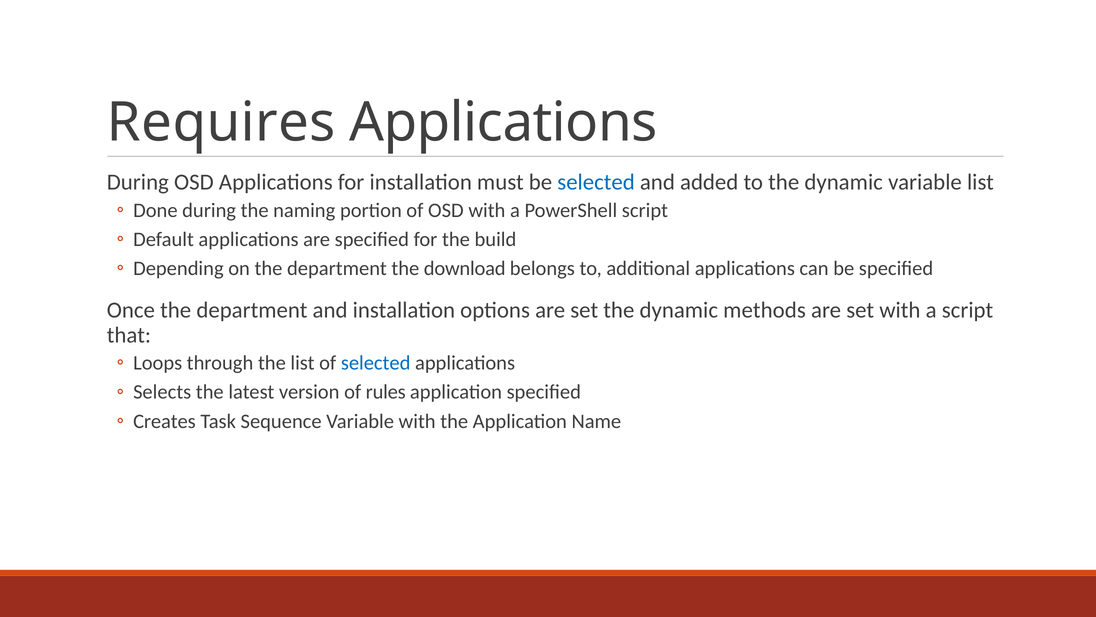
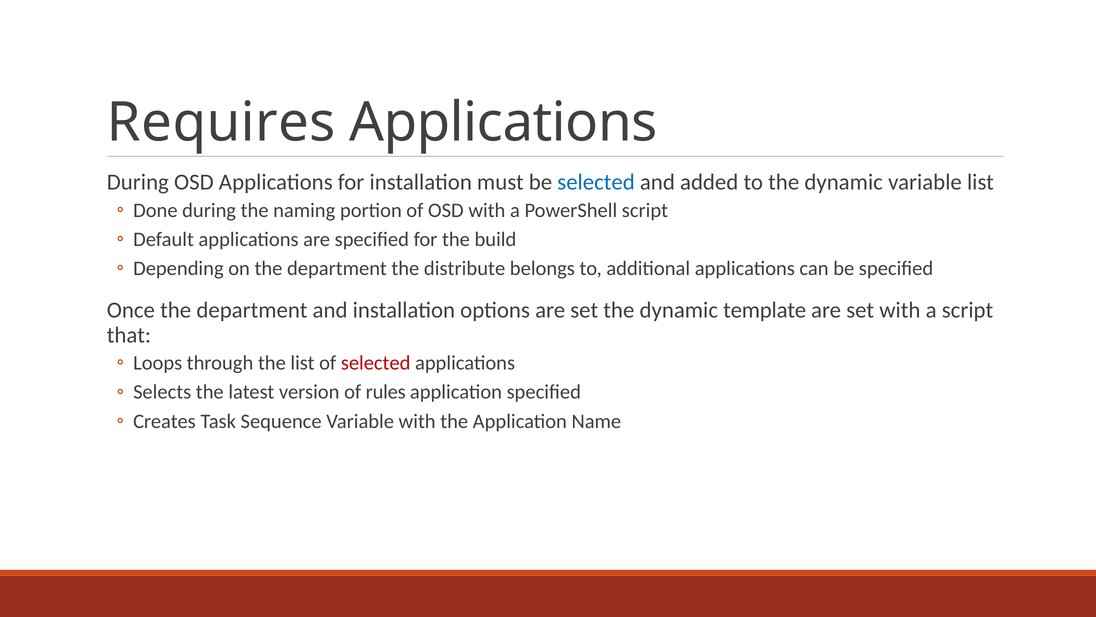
download: download -> distribute (465, 268)
methods: methods -> template (765, 310)
selected colour: blue -> red (376, 363)
